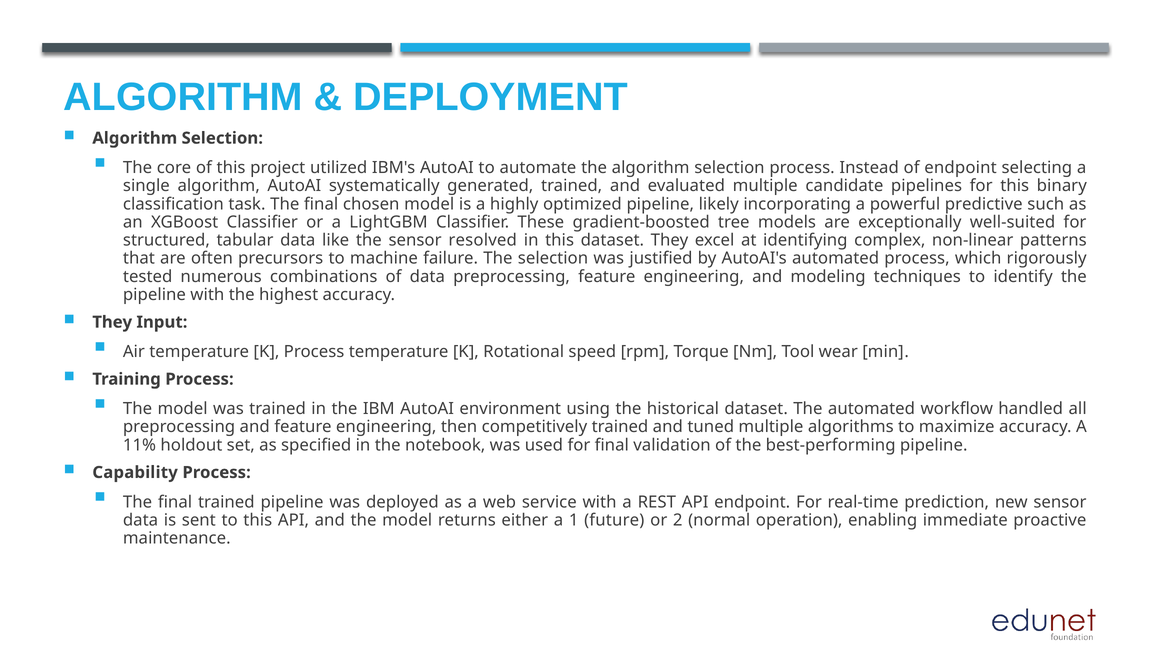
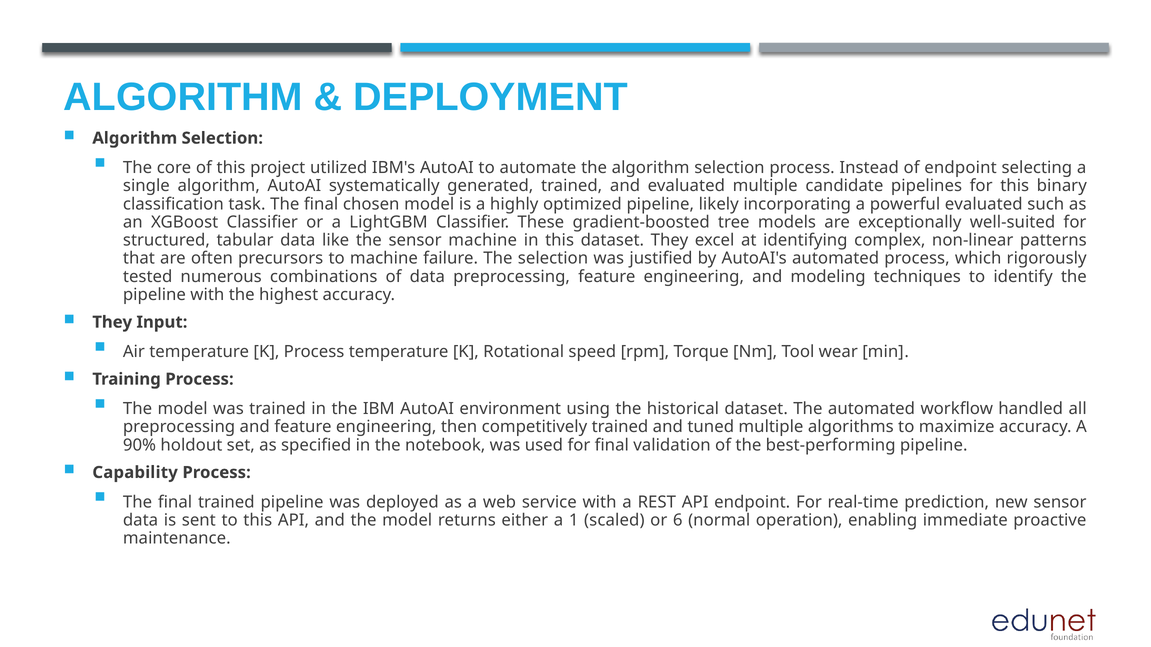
powerful predictive: predictive -> evaluated (984, 204)
sensor resolved: resolved -> machine (483, 240)
11%: 11% -> 90% (140, 445)
future: future -> scaled (614, 521)
2: 2 -> 6 (678, 521)
